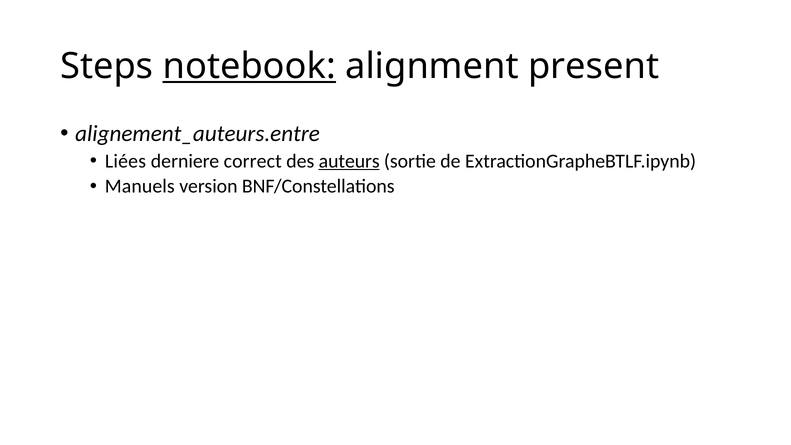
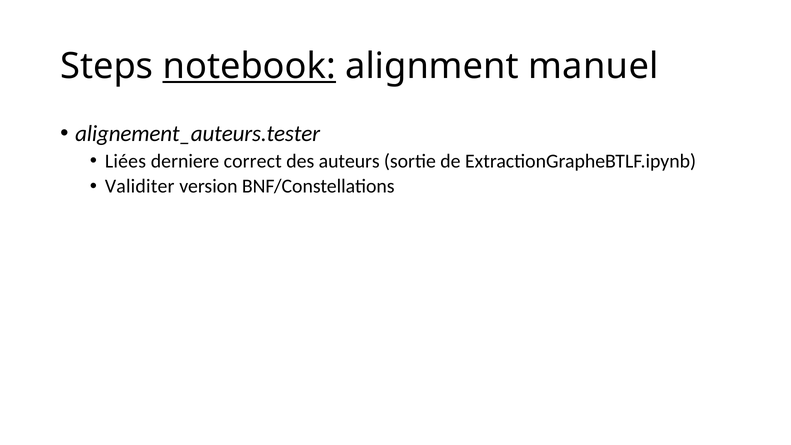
present: present -> manuel (593, 66)
alignement_auteurs.entre: alignement_auteurs.entre -> alignement_auteurs.tester (198, 134)
auteurs underline: present -> none (349, 161)
Manuels: Manuels -> Validiter (140, 186)
